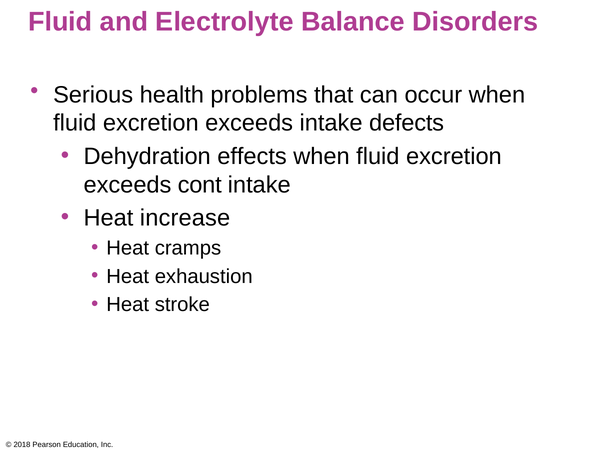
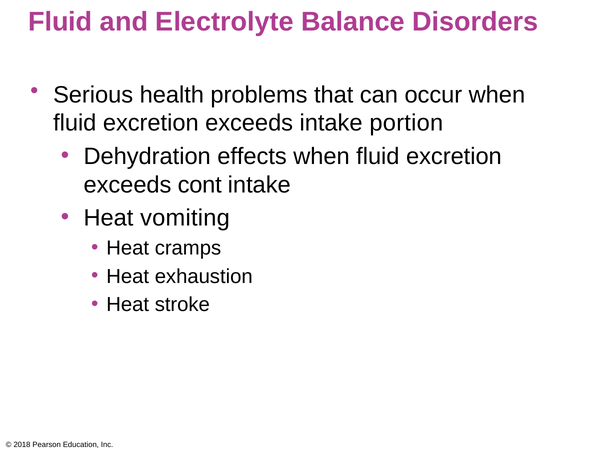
defects: defects -> portion (406, 123)
increase: increase -> vomiting (185, 218)
